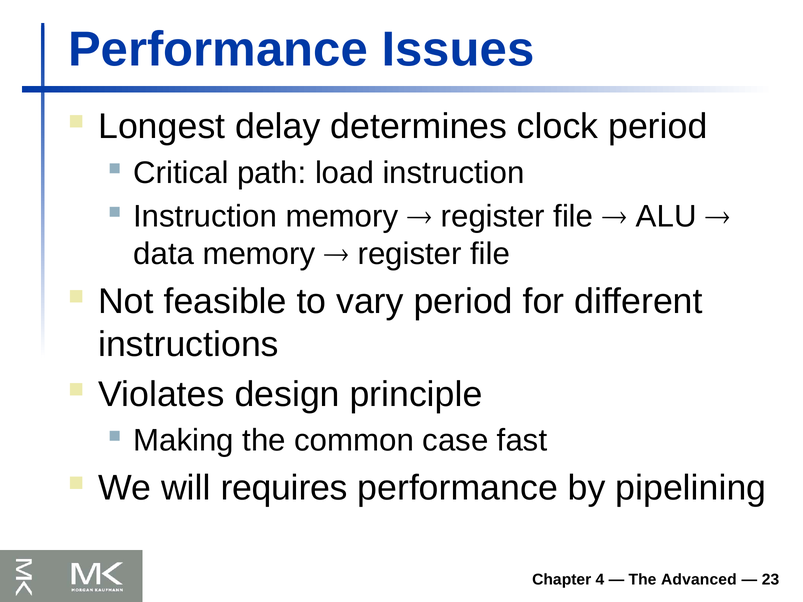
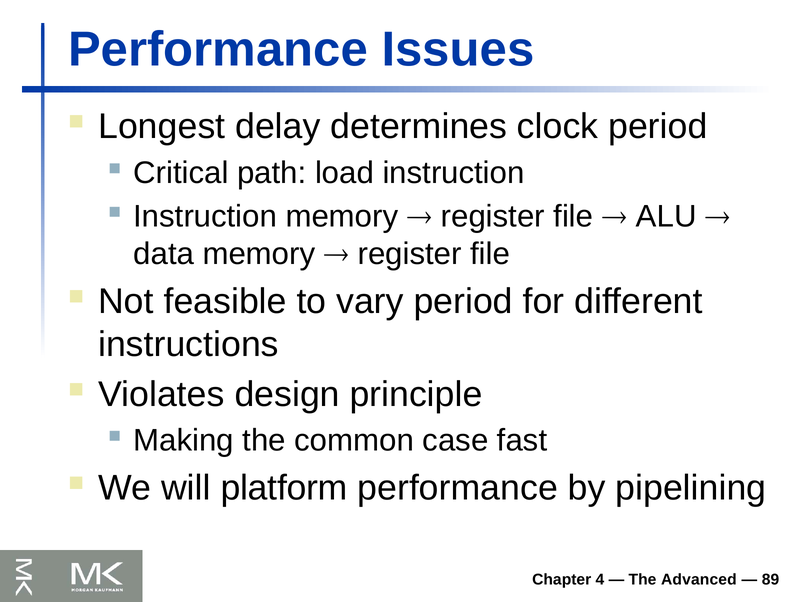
requires: requires -> platform (284, 488)
23: 23 -> 89 (771, 580)
